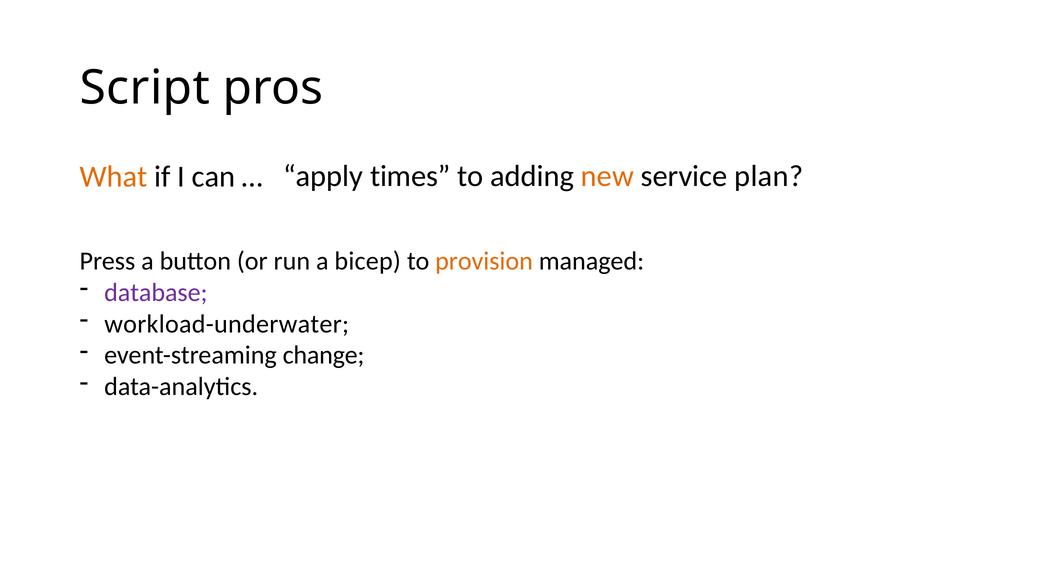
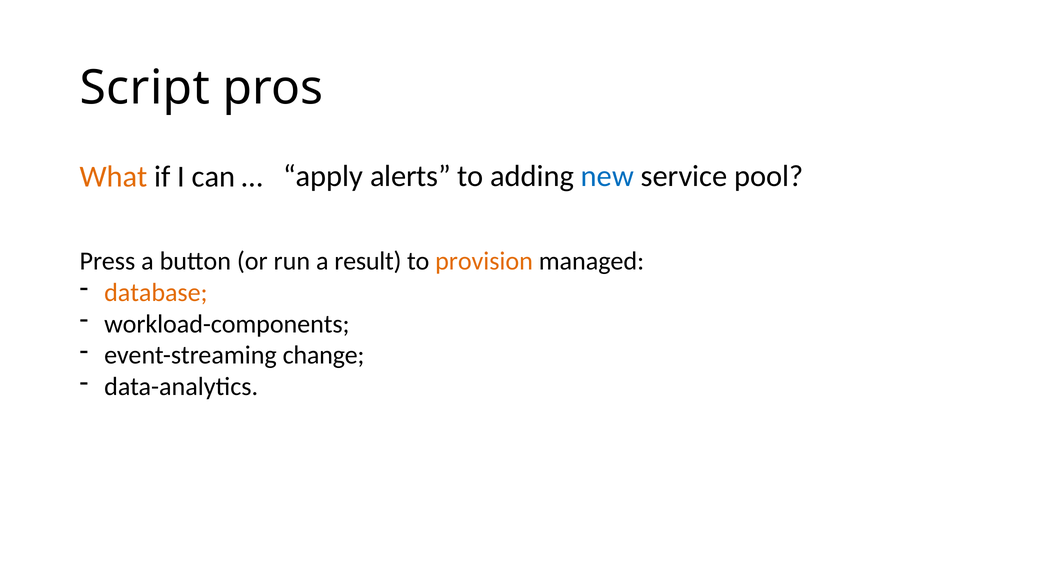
times: times -> alerts (410, 176)
new colour: orange -> blue (607, 176)
plan: plan -> pool (769, 176)
bicep: bicep -> result (368, 261)
database colour: purple -> orange (156, 293)
workload-underwater: workload-underwater -> workload-components (227, 324)
